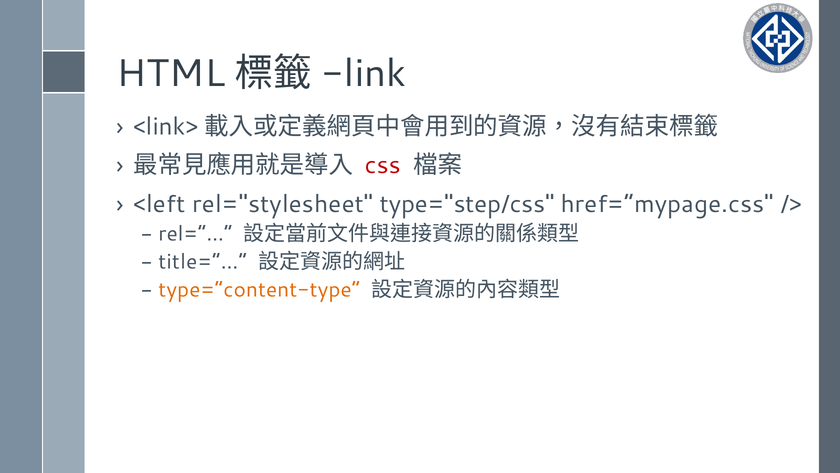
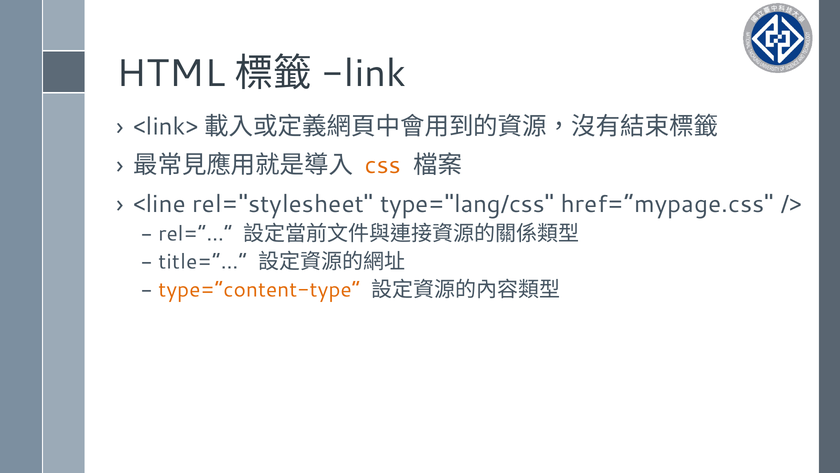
css colour: red -> orange (383, 165)
<left: <left -> <line (159, 204)
type="step/css: type="step/css -> type="lang/css (467, 204)
